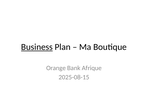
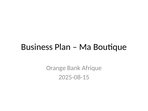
Business underline: present -> none (37, 47)
